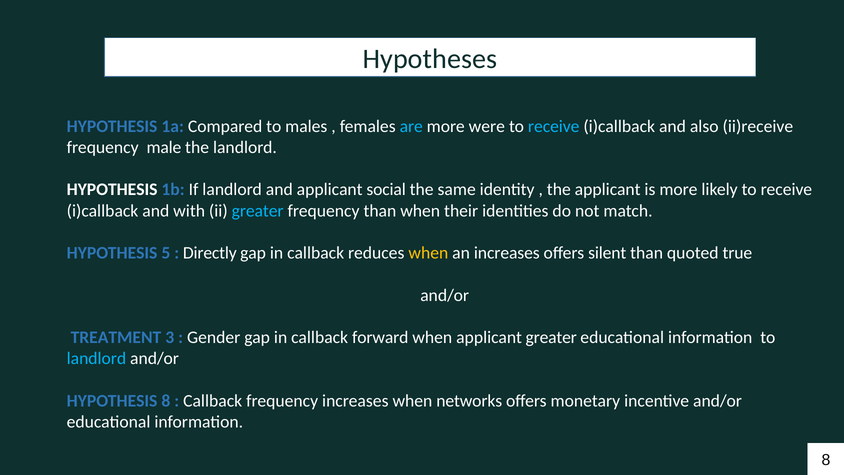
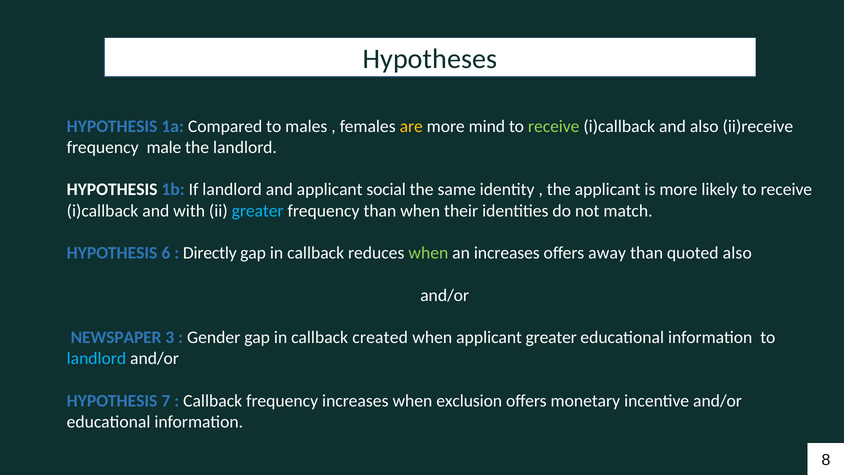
are colour: light blue -> yellow (411, 126)
were: were -> mind (487, 126)
receive colour: light blue -> light green (554, 126)
5: 5 -> 6 (166, 253)
when colour: yellow -> light green (428, 253)
silent: silent -> away (607, 253)
quoted true: true -> also (737, 253)
TREATMENT: TREATMENT -> NEWSPAPER (116, 337)
forward: forward -> created (380, 337)
HYPOTHESIS 8: 8 -> 7 (166, 401)
networks: networks -> exclusion (469, 401)
